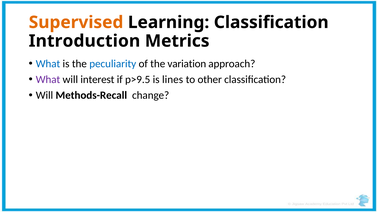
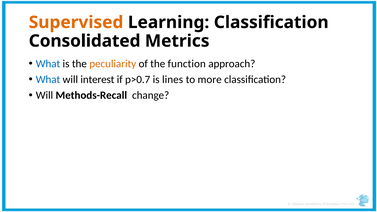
Introduction: Introduction -> Consolidated (85, 41)
peculiarity colour: blue -> orange (113, 64)
variation: variation -> function (187, 64)
What colour: purple -> blue (48, 80)
p>9.5: p>9.5 -> p>0.7 (138, 80)
other: other -> more (210, 80)
